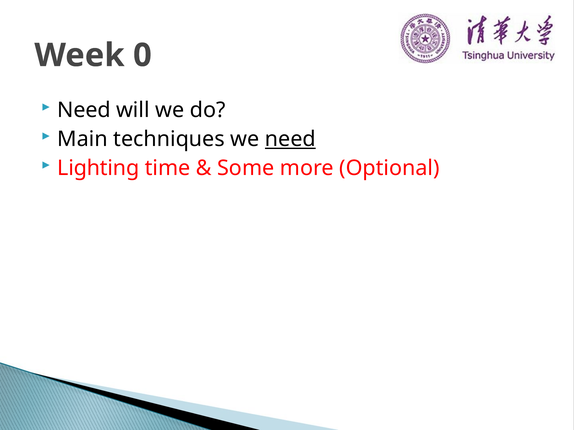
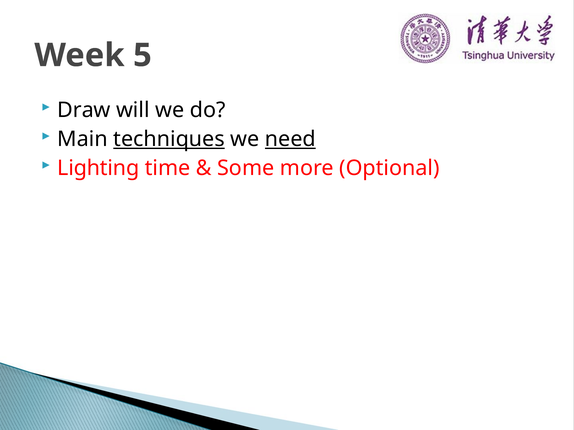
0: 0 -> 5 (142, 55)
Need: Need -> Draw (84, 110)
techniques underline: none -> present (169, 139)
